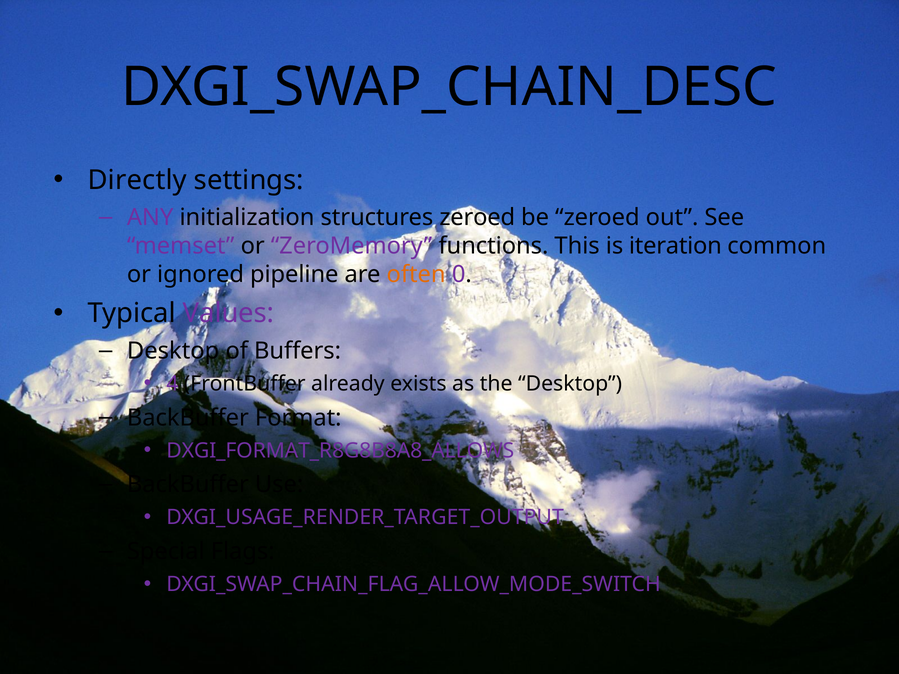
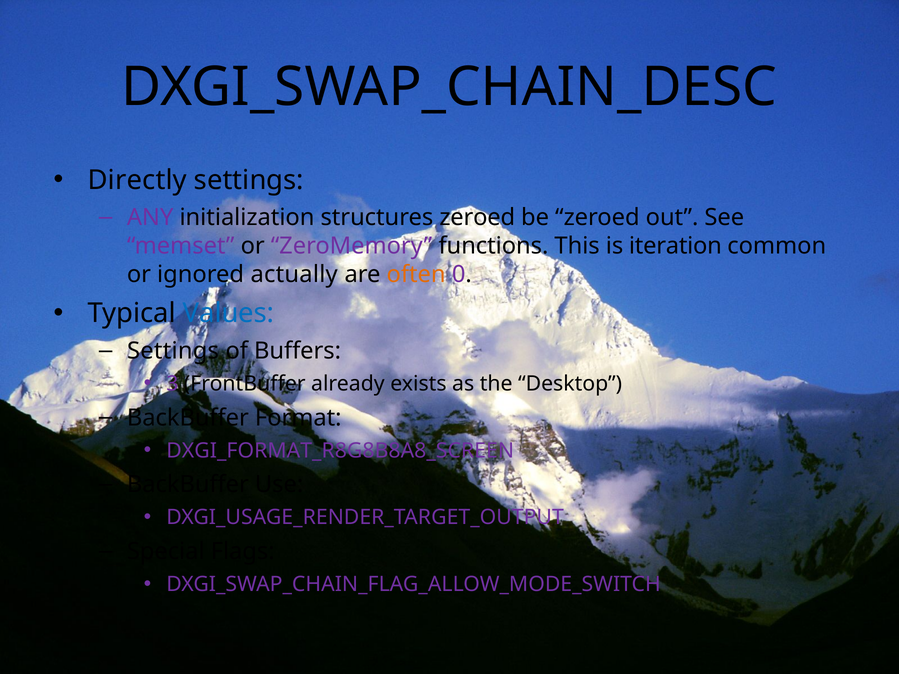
pipeline: pipeline -> actually (294, 275)
Values colour: purple -> blue (229, 314)
Desktop: Desktop -> Settings (173, 351)
4: 4 -> 3 (172, 384)
DXGI_FORMAT_R8G8B8A8_ALLOWS: DXGI_FORMAT_R8G8B8A8_ALLOWS -> DXGI_FORMAT_R8G8B8A8_SCREEN (340, 451)
